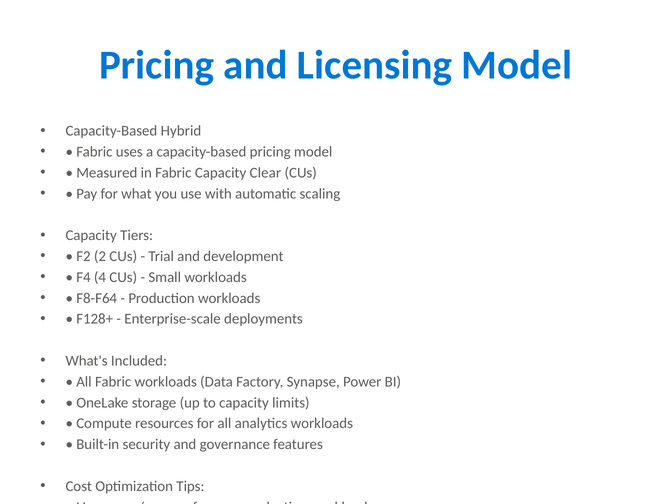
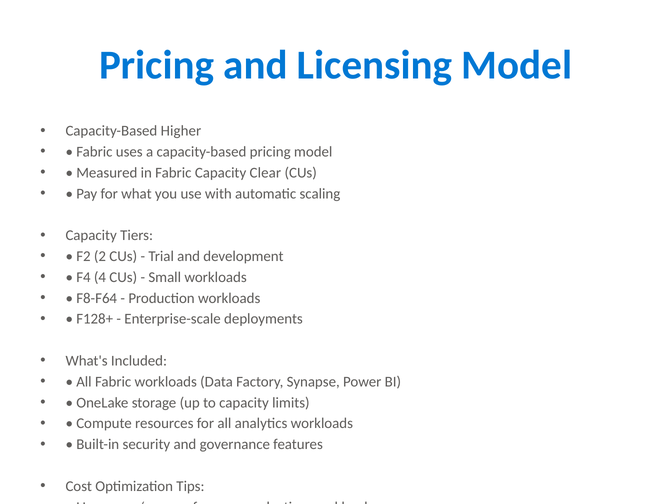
Hybrid: Hybrid -> Higher (181, 131)
